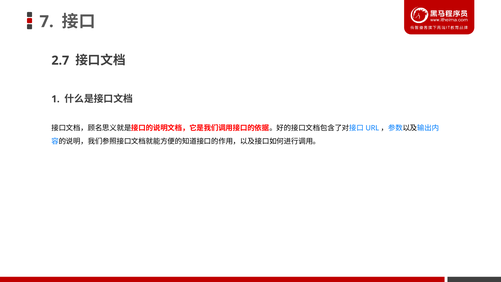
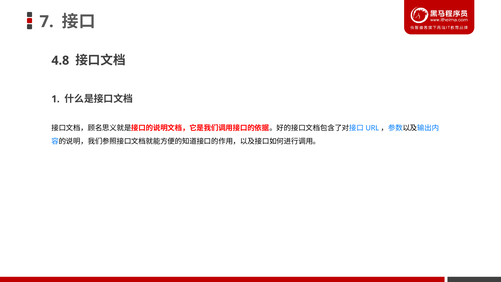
2.7: 2.7 -> 4.8 (60, 60)
